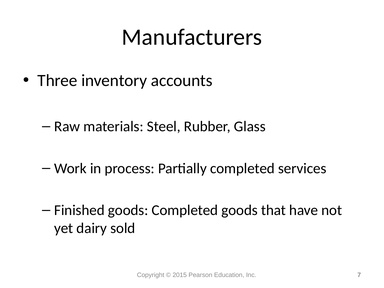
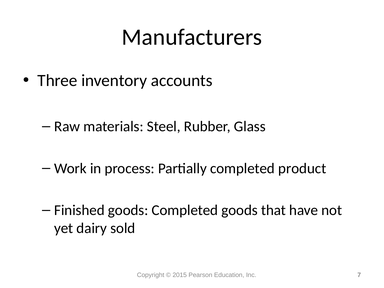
services: services -> product (302, 168)
